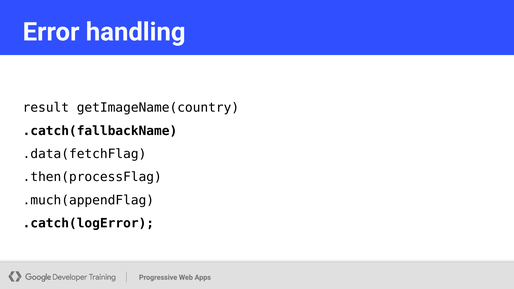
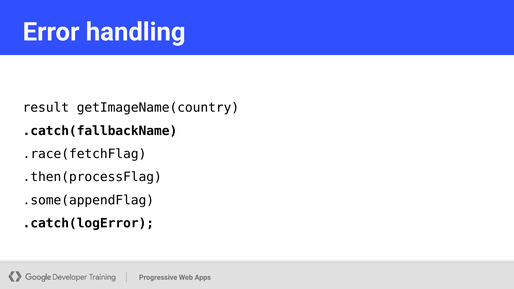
.data(fetchFlag: .data(fetchFlag -> .race(fetchFlag (85, 154)
.much(appendFlag: .much(appendFlag -> .some(appendFlag (88, 200)
